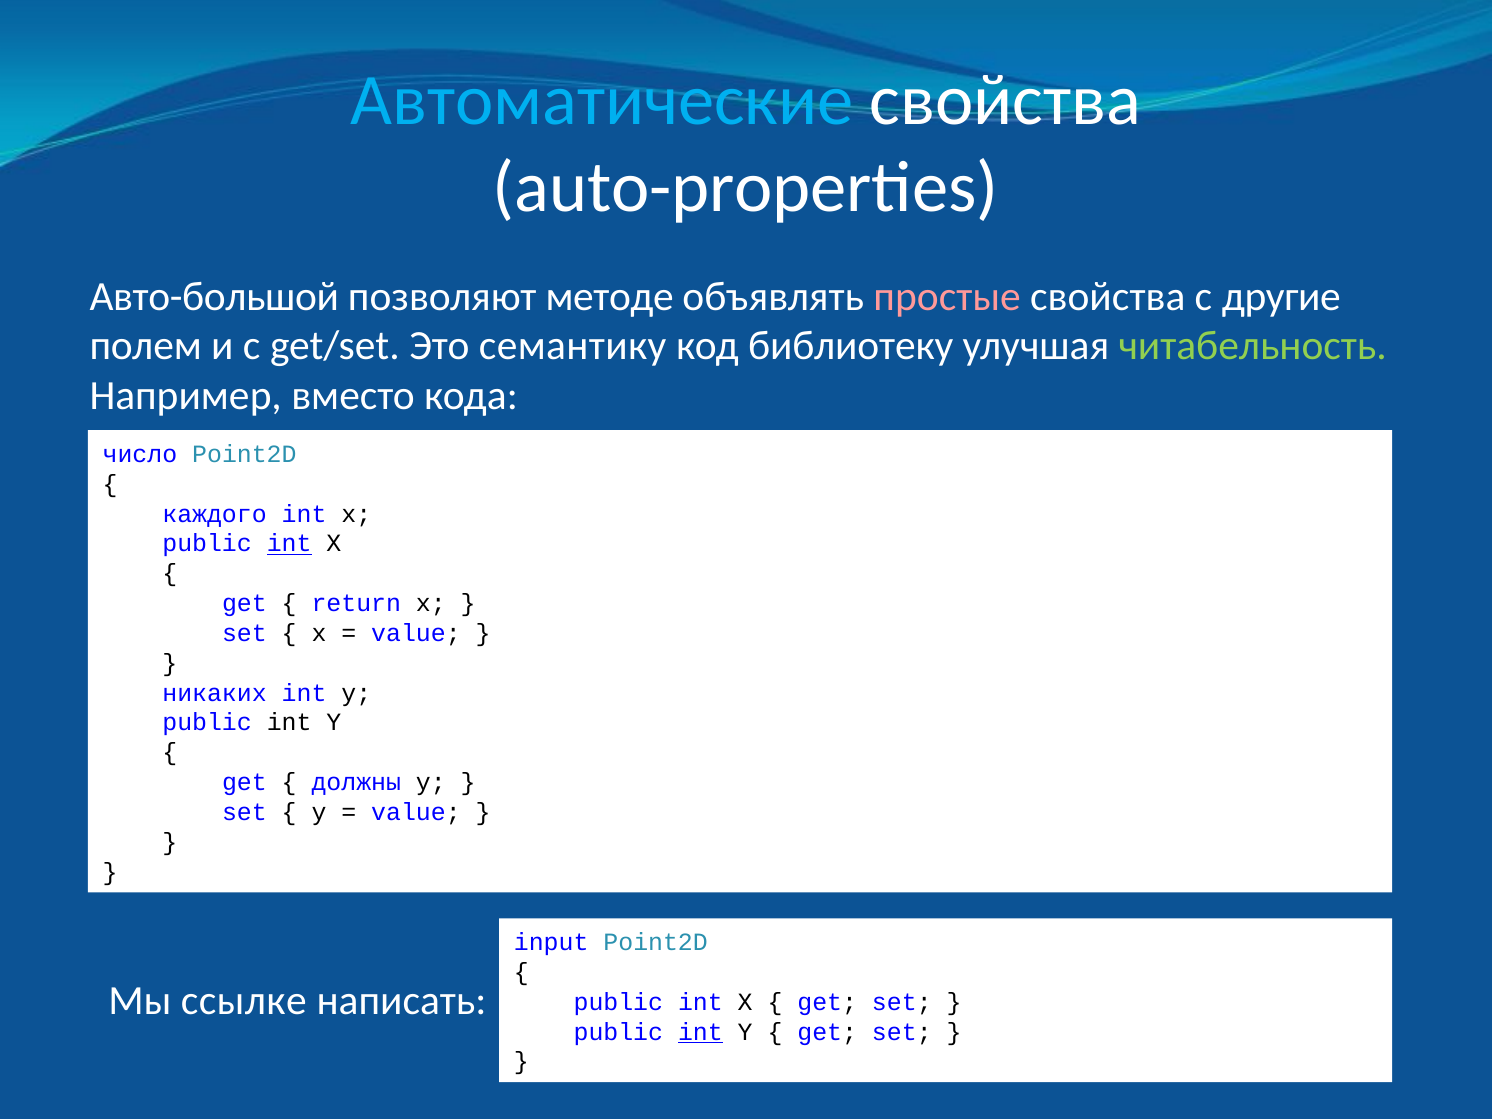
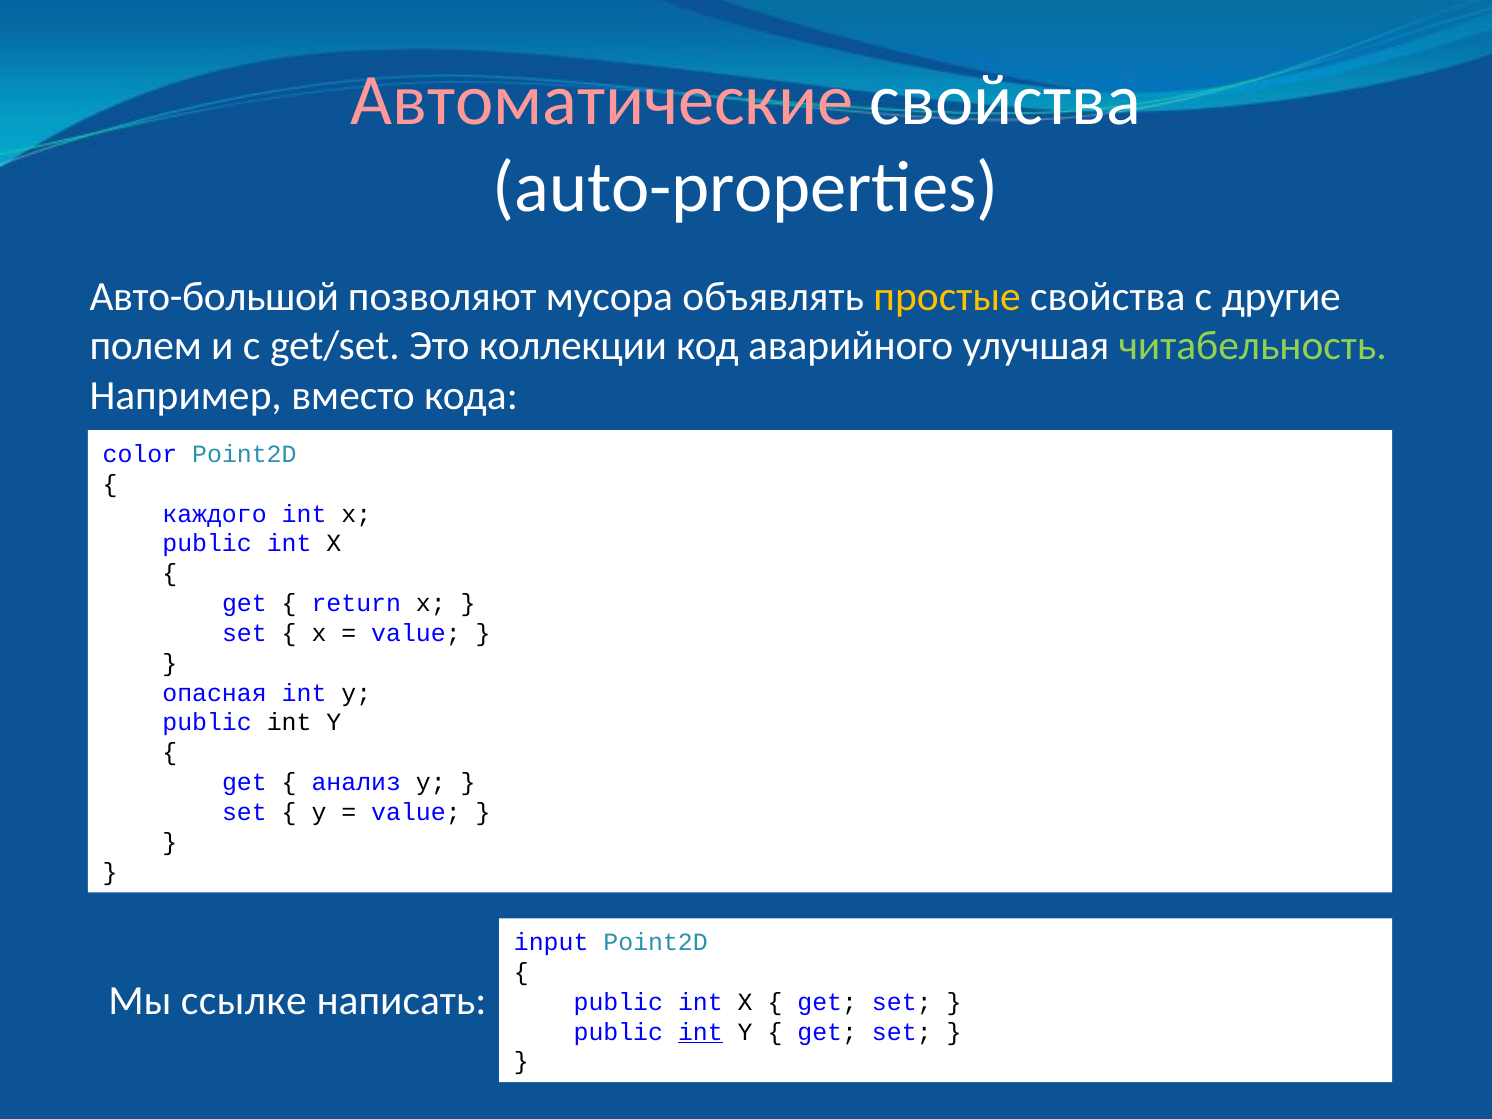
Автоматические colour: light blue -> pink (602, 101)
методе: методе -> мусора (610, 296)
простые colour: pink -> yellow (947, 296)
семантику: семантику -> коллекции (573, 346)
библиотеку: библиотеку -> аварийного (851, 346)
число: число -> color (140, 454)
int underline: present -> none (289, 544)
никаких: никаких -> опасная (215, 693)
должны: должны -> анализ (356, 782)
